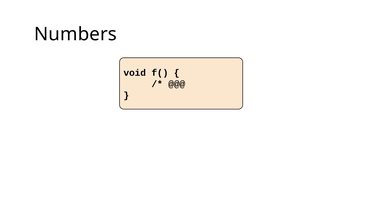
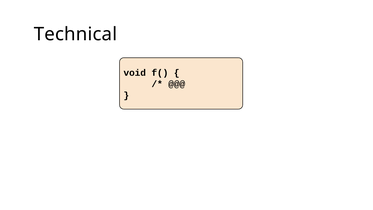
Numbers: Numbers -> Technical (75, 34)
